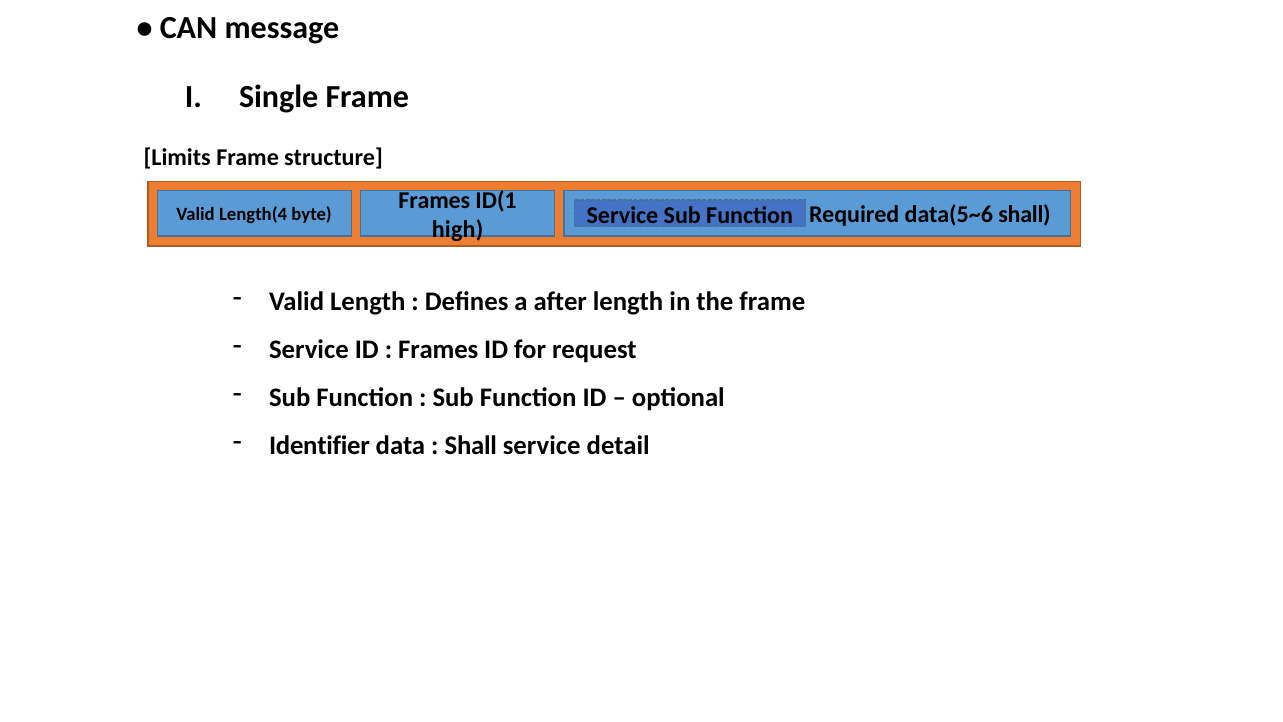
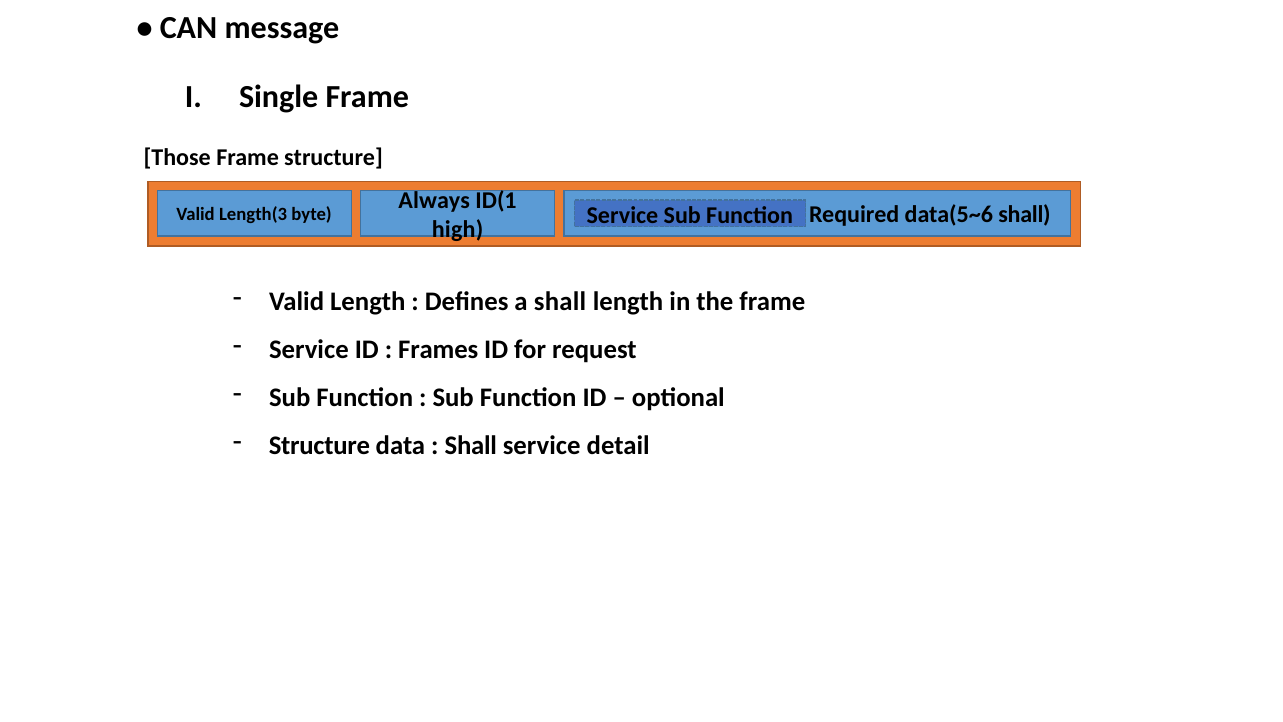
Limits: Limits -> Those (177, 157)
Frames: Frames -> Always (434, 200)
Length(4: Length(4 -> Length(3 (253, 215)
a after: after -> shall (560, 301)
Identifier: Identifier -> Structure (319, 446)
